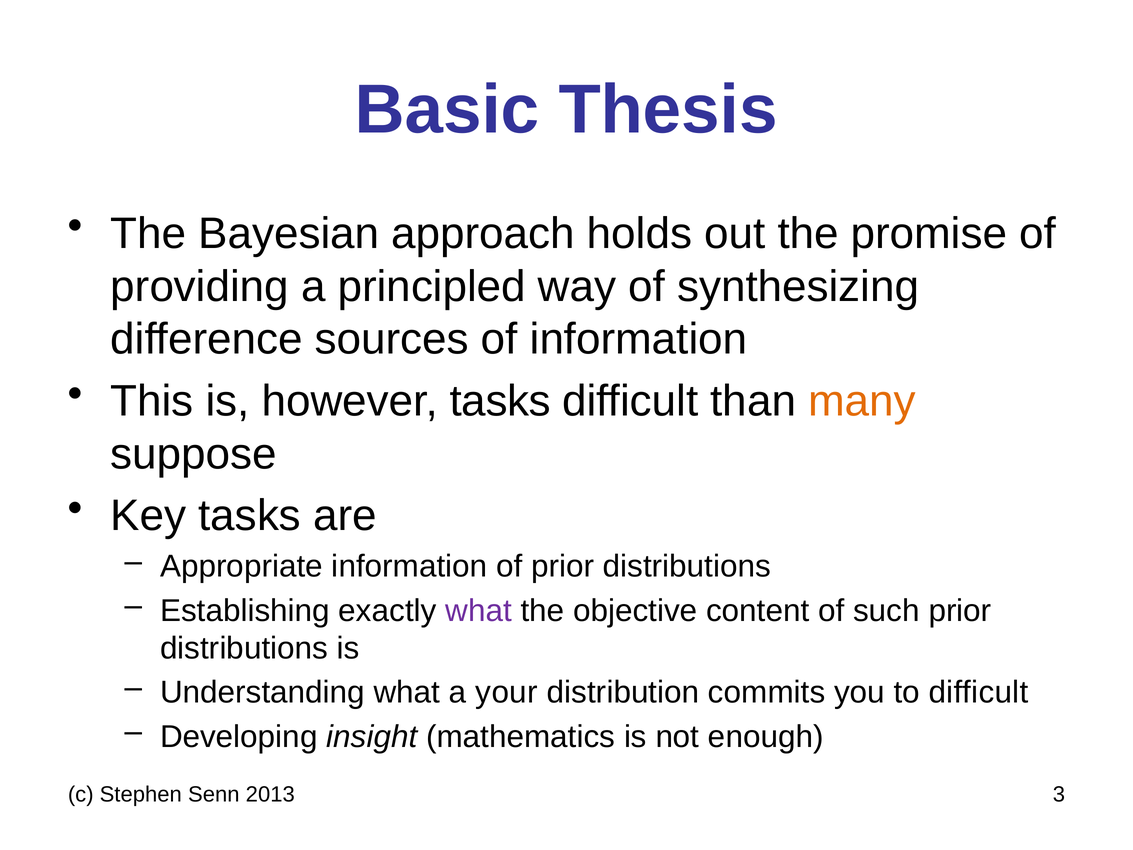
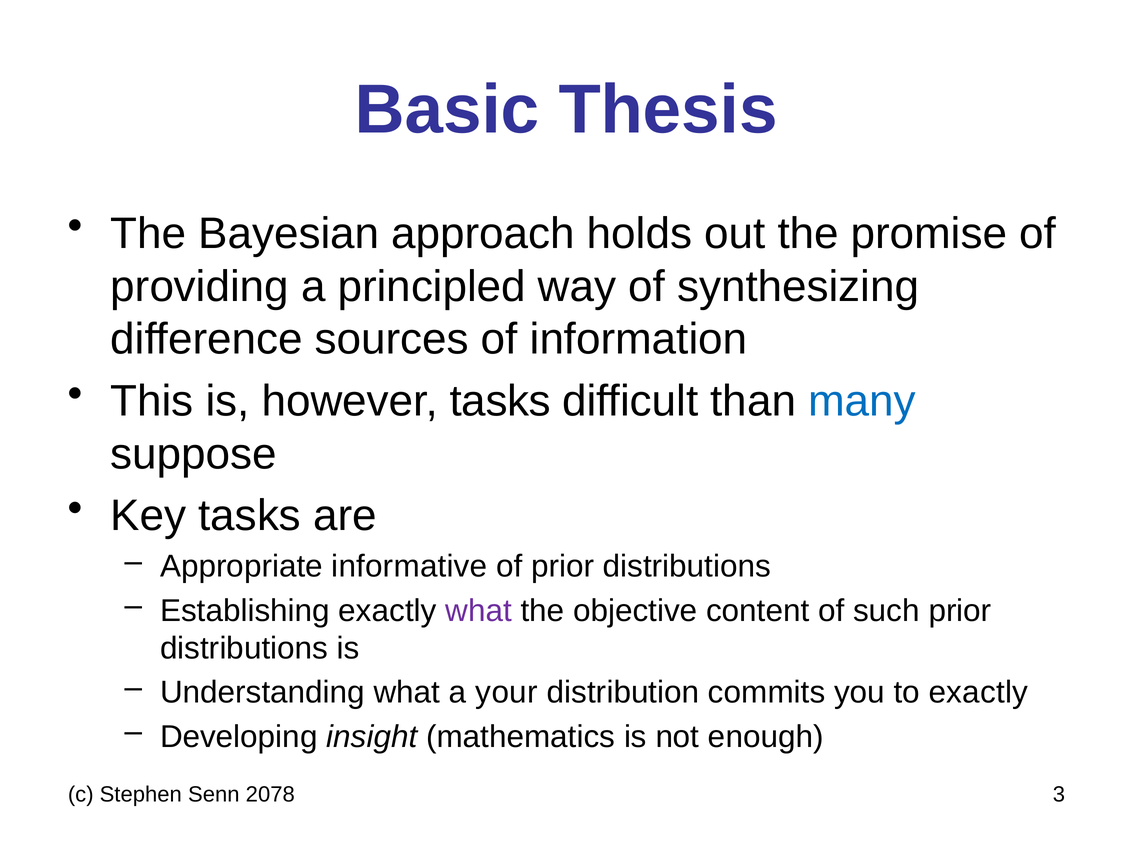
many colour: orange -> blue (862, 401)
Appropriate information: information -> informative (409, 566)
to difficult: difficult -> exactly (978, 692)
2013: 2013 -> 2078 (270, 794)
